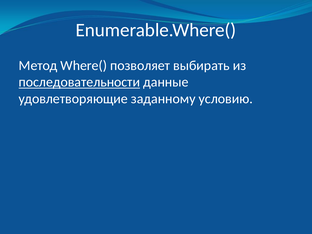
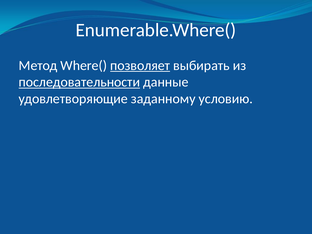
позволяет underline: none -> present (140, 65)
